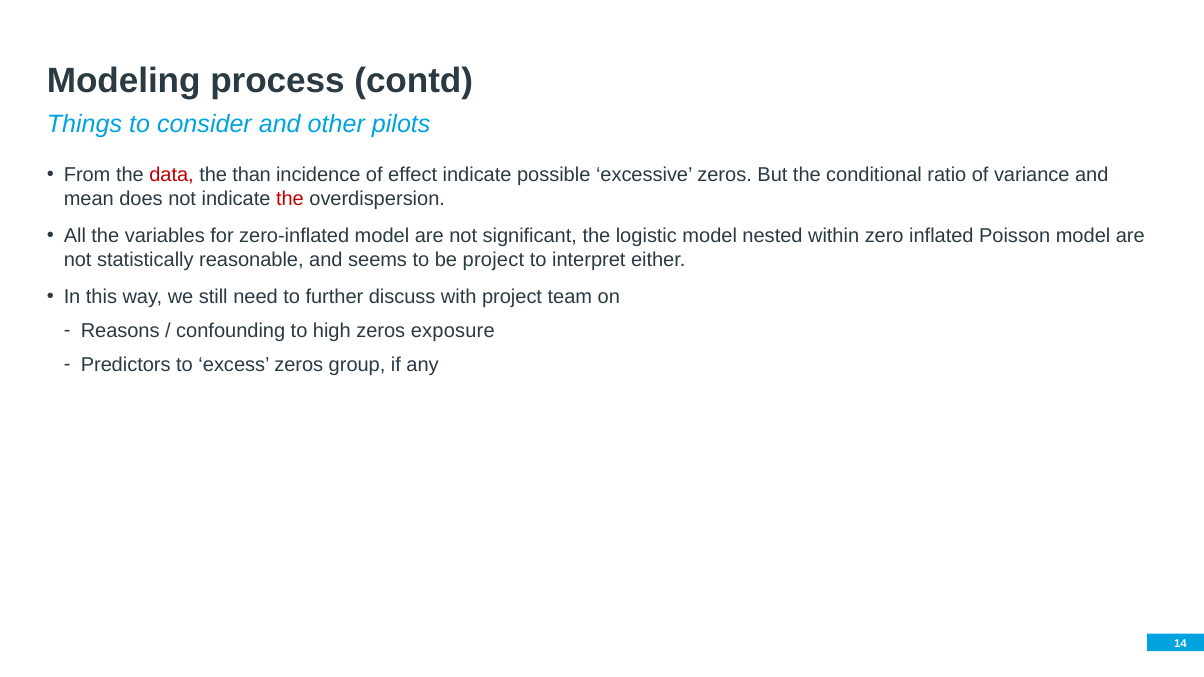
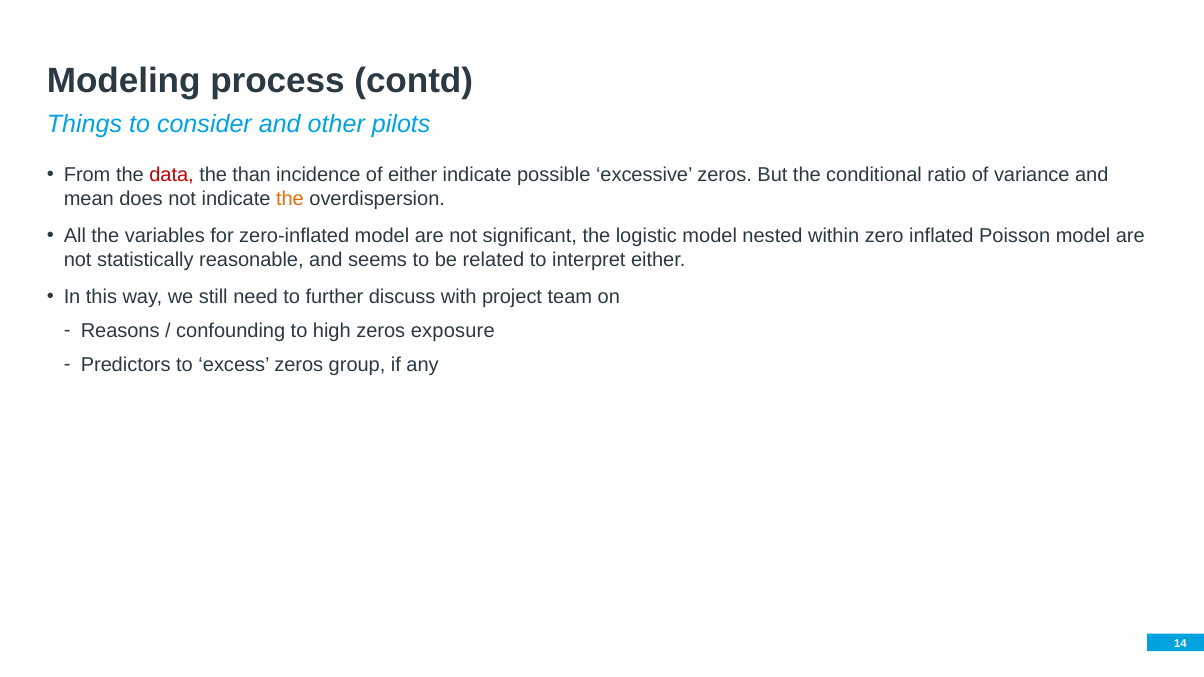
of effect: effect -> either (413, 175)
the colour: red -> orange (290, 199)
be project: project -> related (493, 260)
